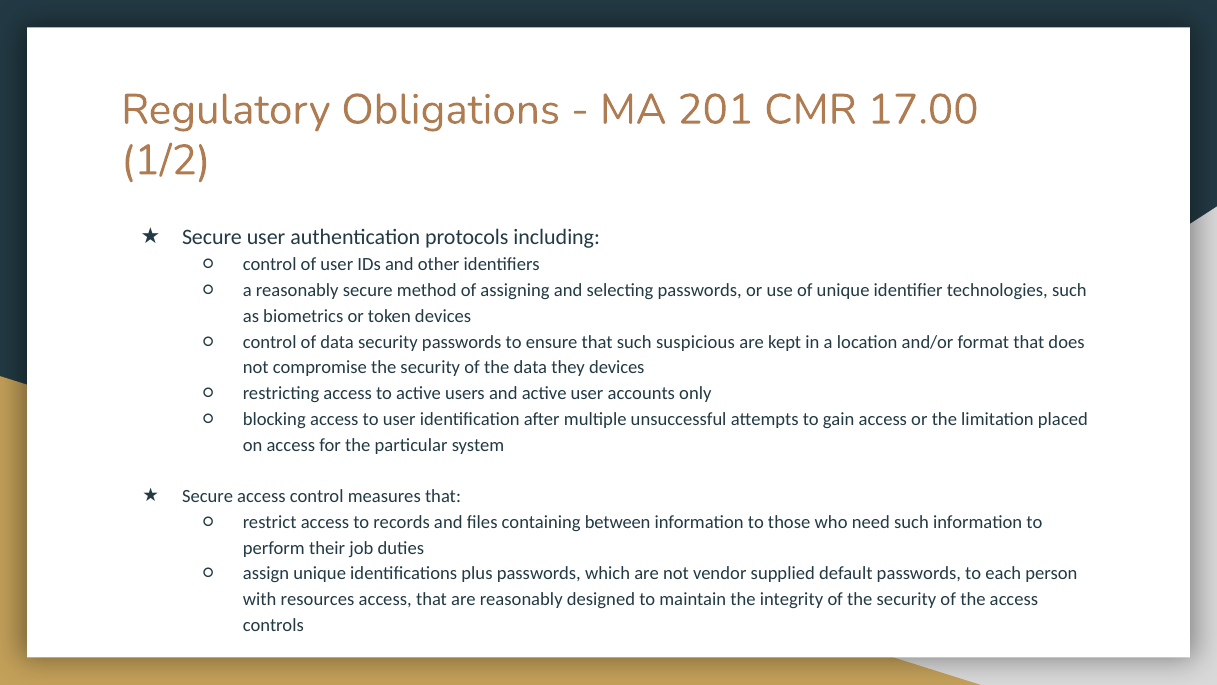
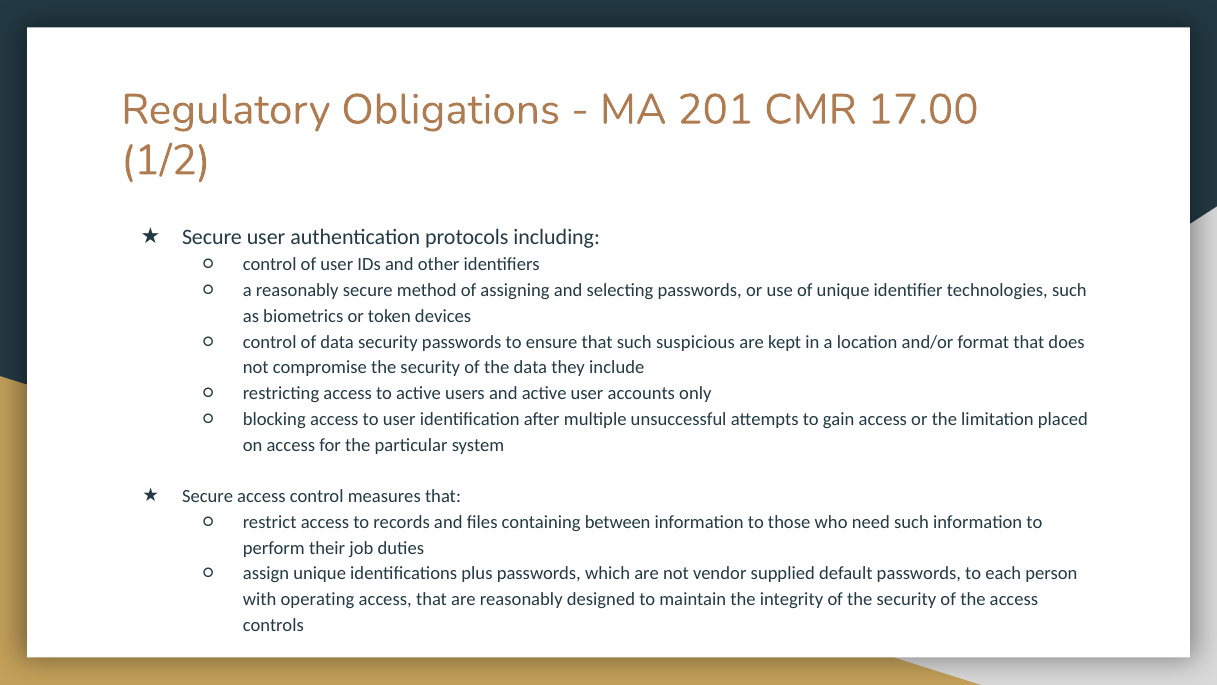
they devices: devices -> include (617, 368)
resources: resources -> operating (317, 599)
